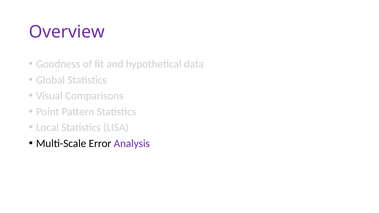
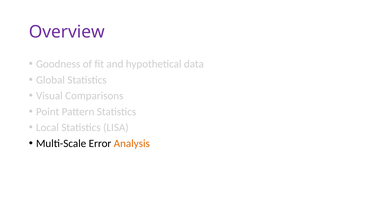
Analysis colour: purple -> orange (132, 144)
